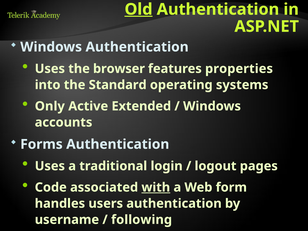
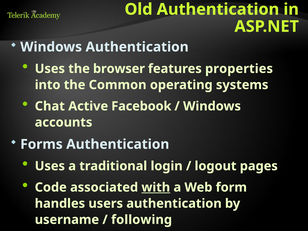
Old underline: present -> none (139, 9)
Standard: Standard -> Common (118, 85)
Only: Only -> Chat (50, 106)
Extended: Extended -> Facebook (141, 106)
